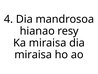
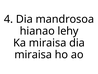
resy: resy -> lehy (68, 31)
